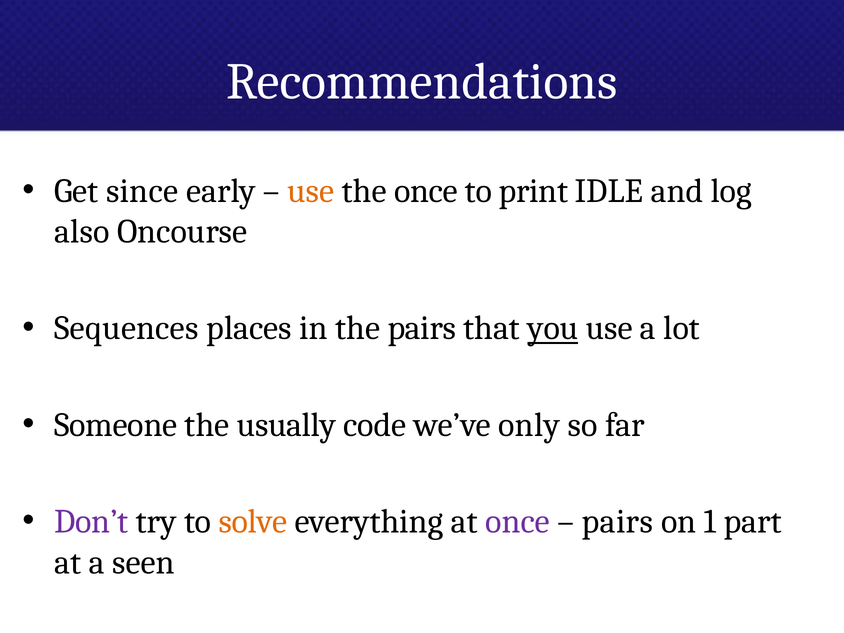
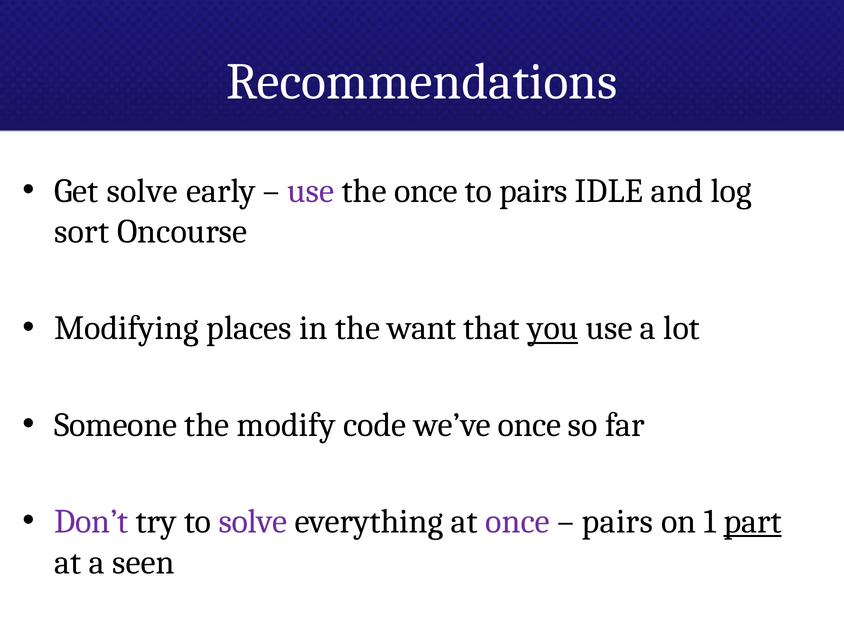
Get since: since -> solve (142, 191)
use colour: orange -> purple (311, 191)
to print: print -> pairs (534, 191)
also: also -> sort (82, 232)
Sequences: Sequences -> Modifying (126, 328)
the pairs: pairs -> want (422, 328)
usually: usually -> modify (286, 425)
we’ve only: only -> once (530, 425)
solve colour: orange -> purple (253, 522)
part underline: none -> present (753, 522)
